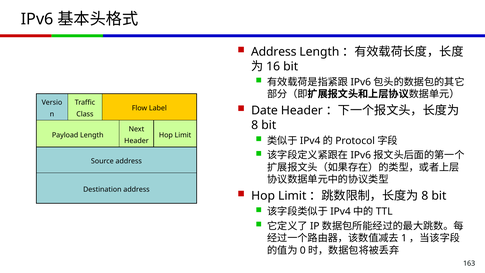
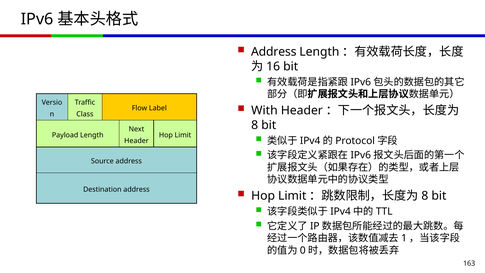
Date: Date -> With (264, 110)
